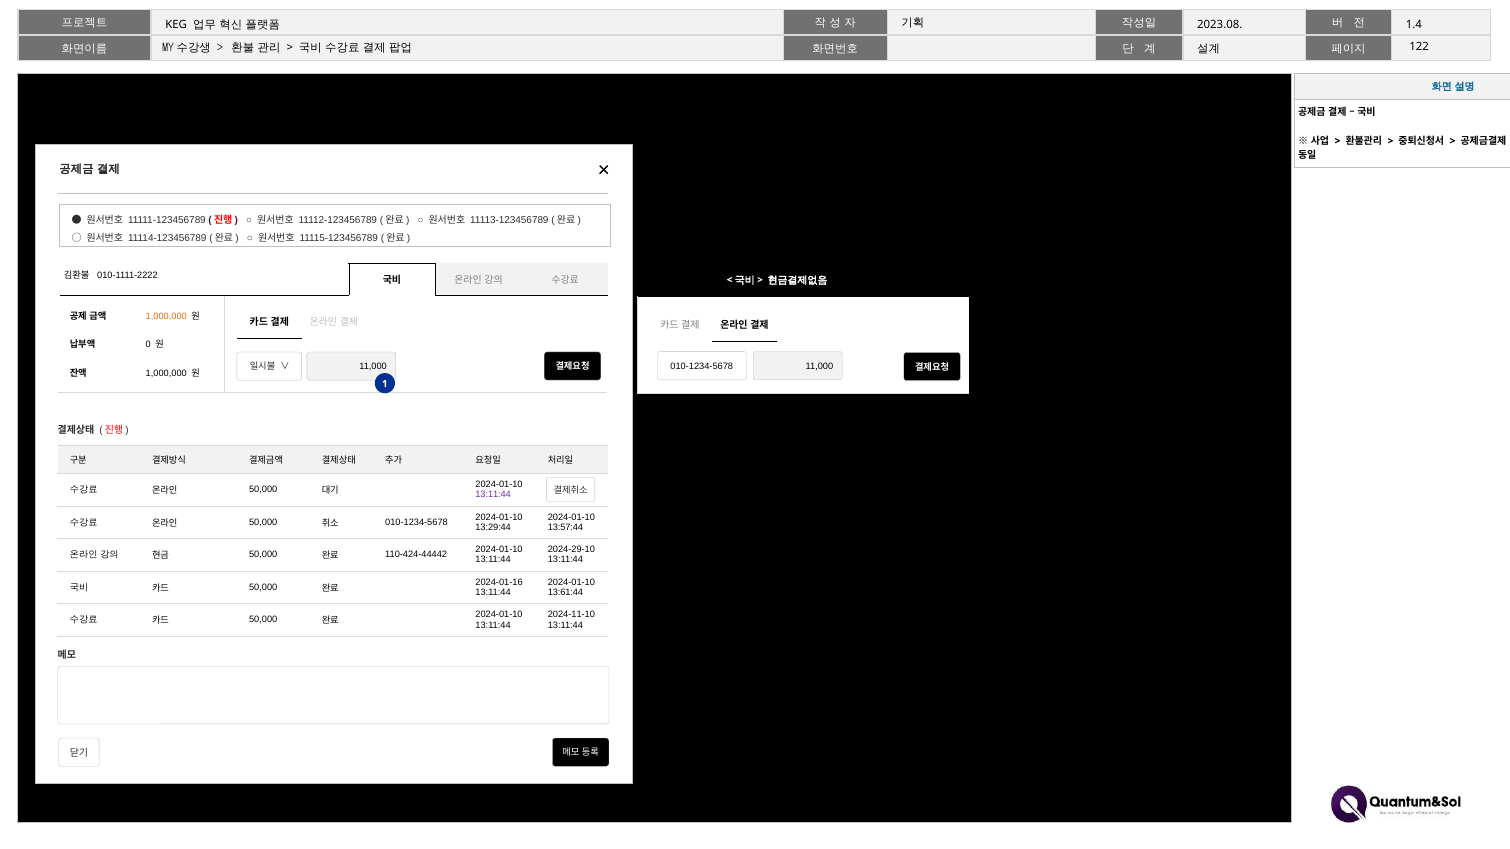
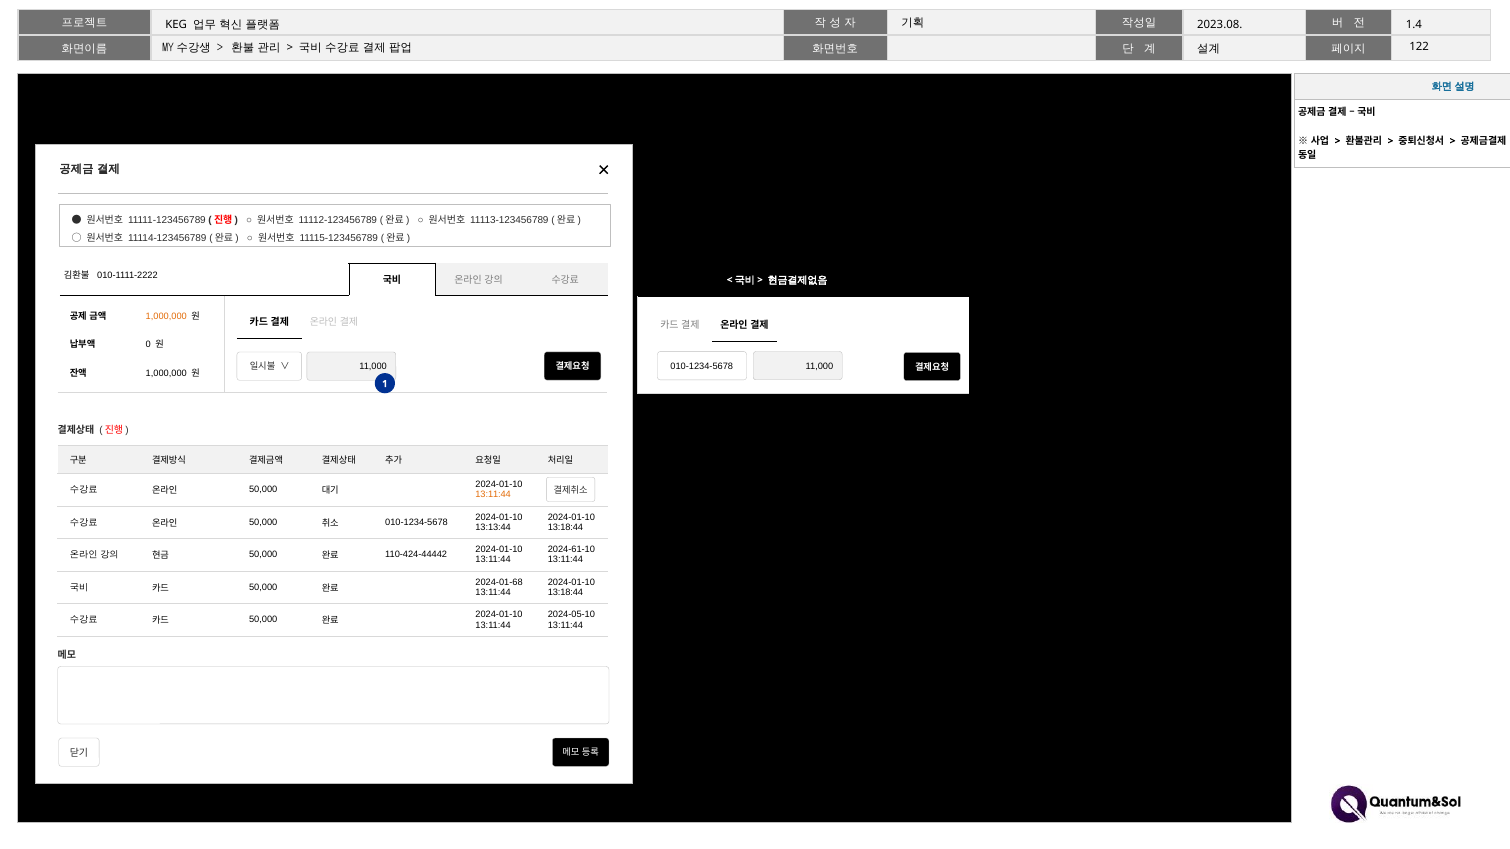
13:11:44 colour: purple -> orange (493, 495)
13:29:44: 13:29:44 -> 13:13:44 (493, 528)
13:57:44: 13:57:44 -> 13:18:44 (565, 528)
2024-29-10: 2024-29-10 -> 2024-61-10 (571, 550)
2024-01-16: 2024-01-16 -> 2024-01-68 (499, 582)
13:61:44: 13:61:44 -> 13:18:44 (565, 593)
2024-11-10: 2024-11-10 -> 2024-05-10 (571, 615)
